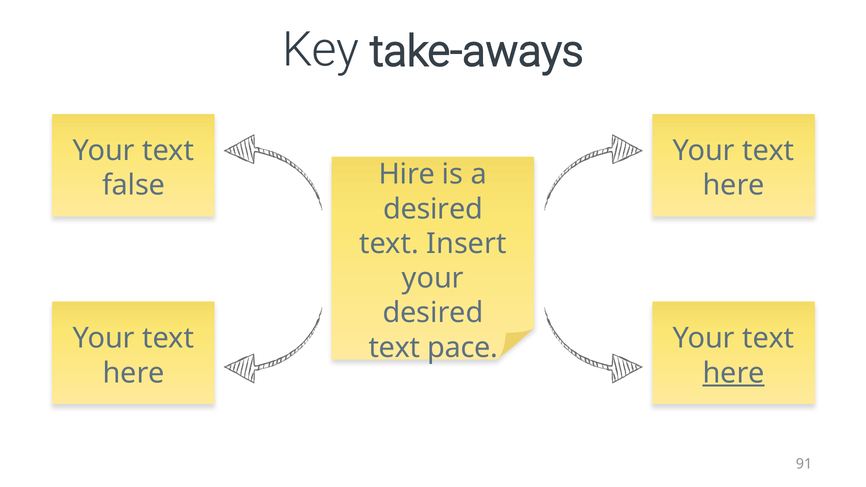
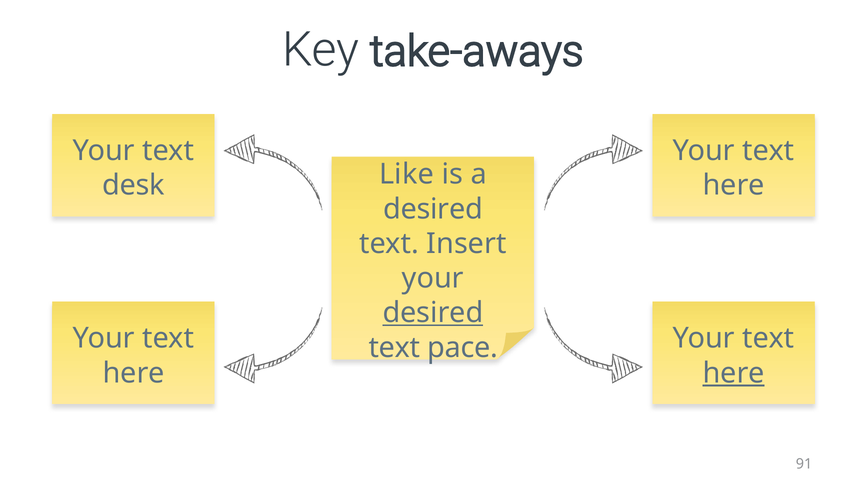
Hire: Hire -> Like (407, 174)
false: false -> desk (134, 185)
desired underline: none -> present (433, 313)
